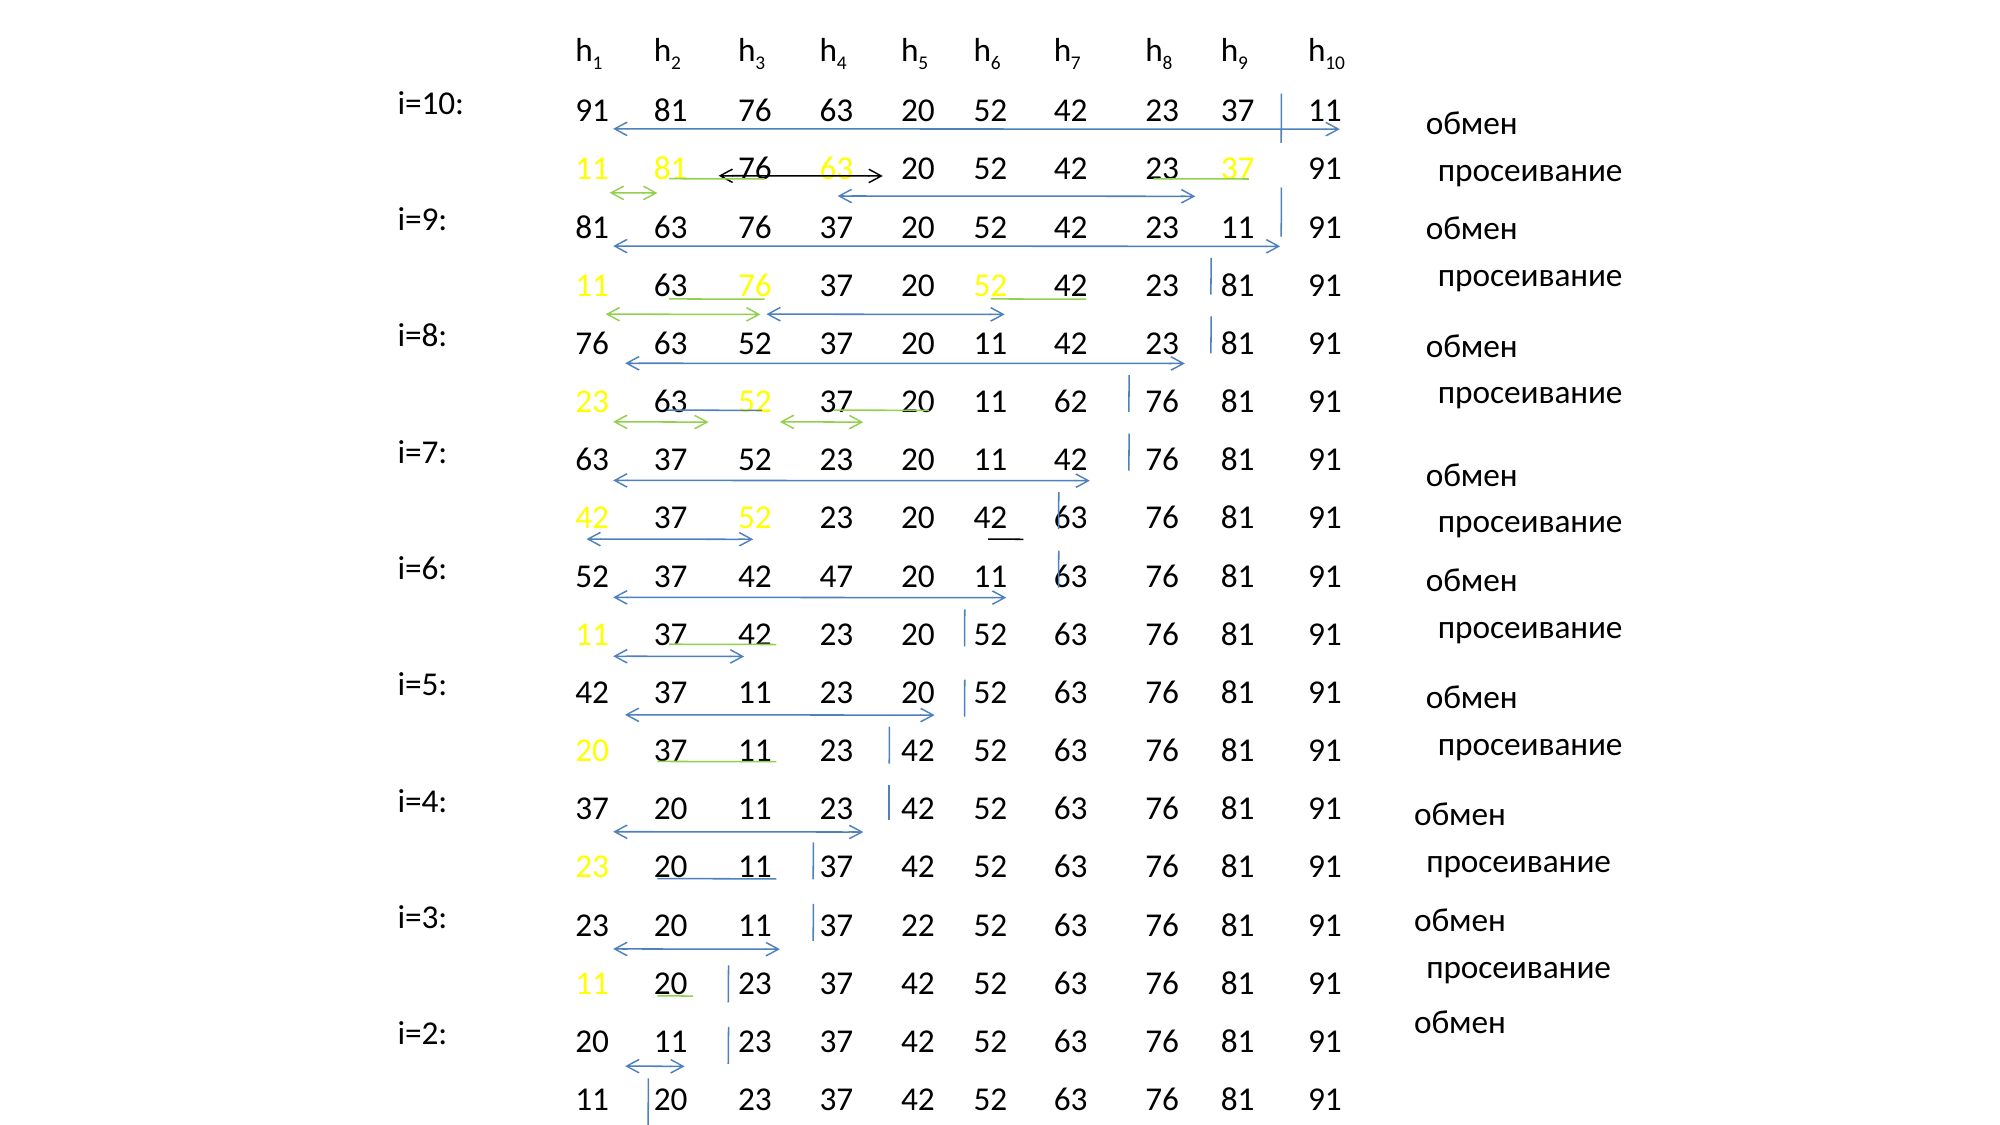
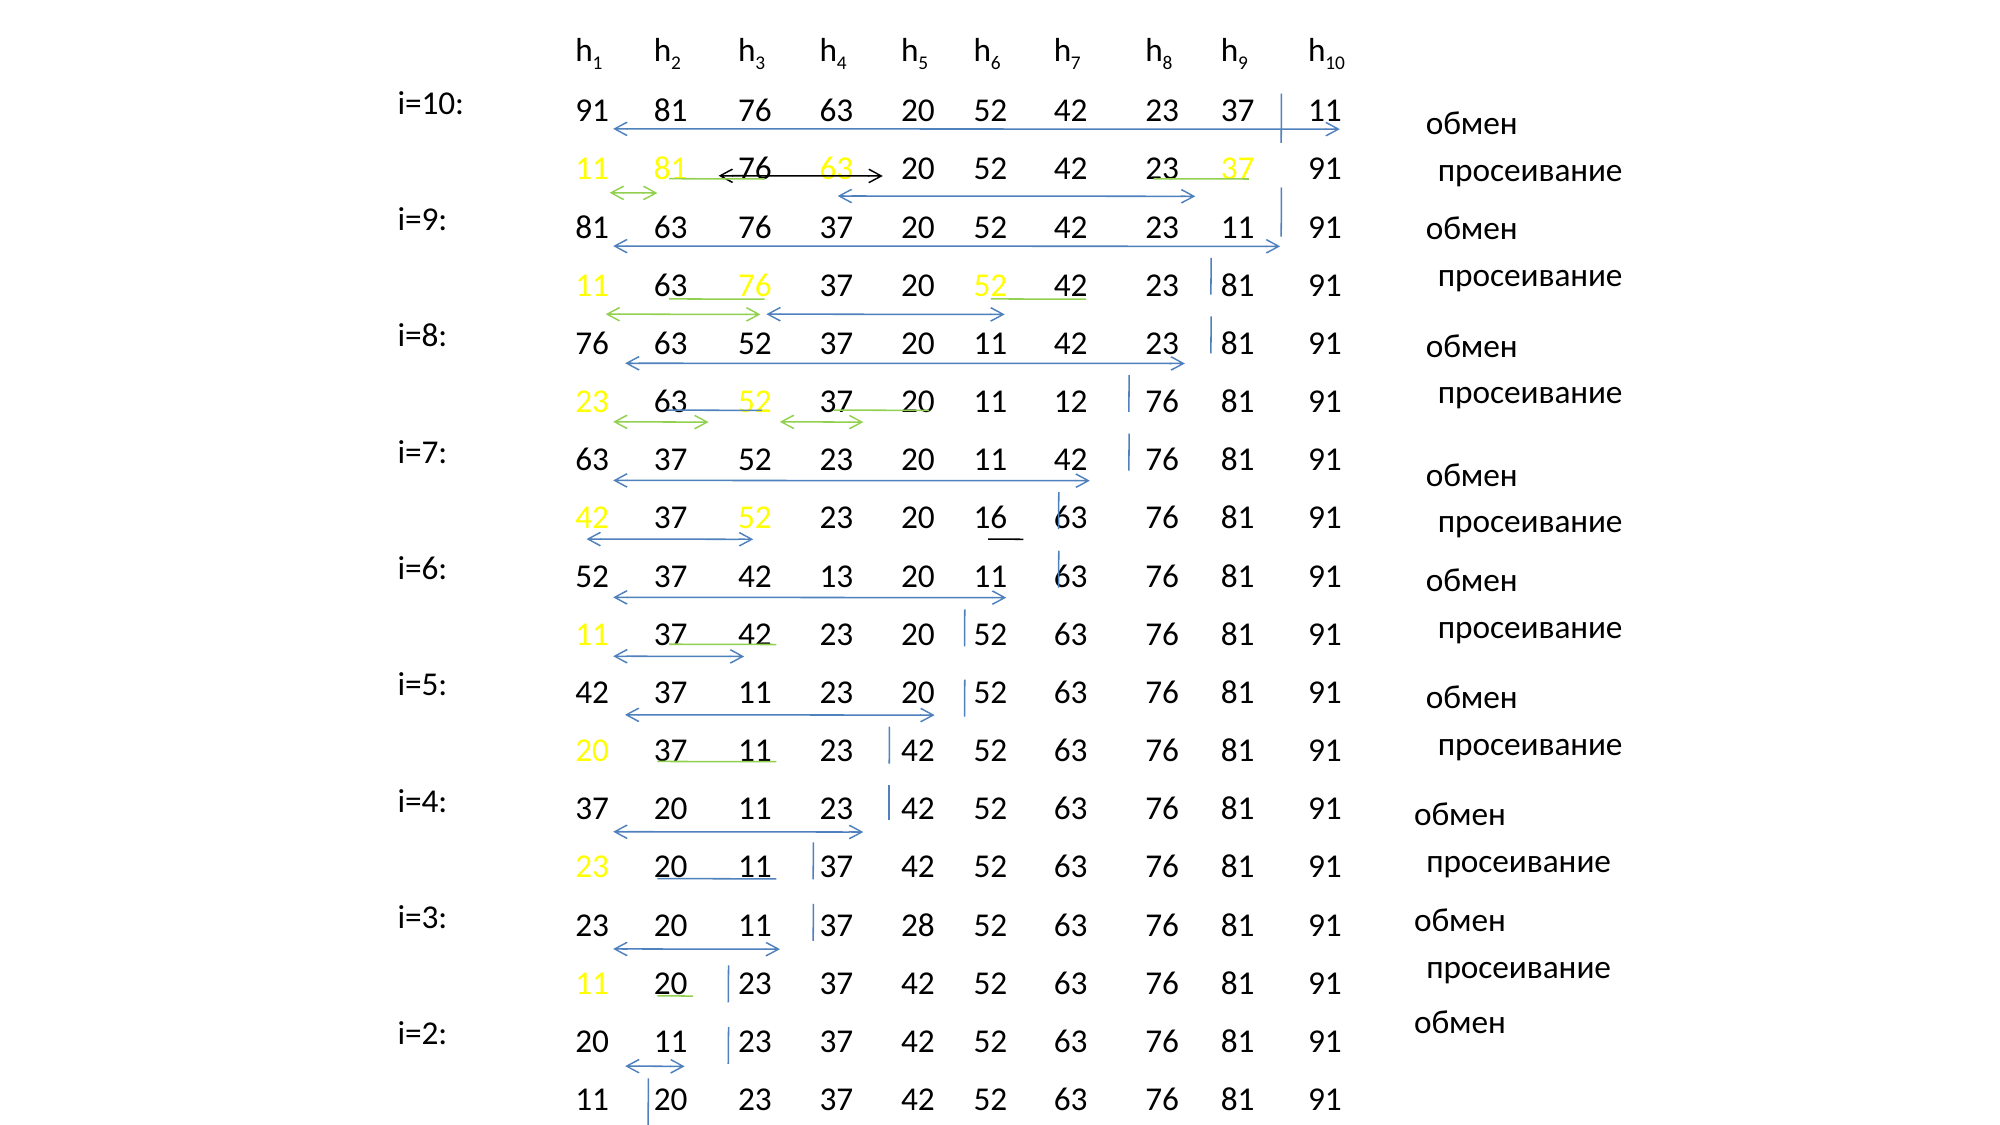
62: 62 -> 12 (1071, 402)
20 42: 42 -> 16 (990, 518)
47: 47 -> 13 (837, 576)
22: 22 -> 28 (918, 925)
